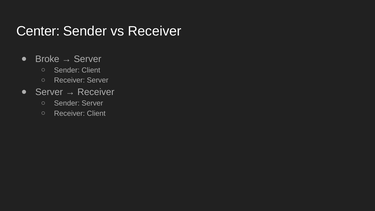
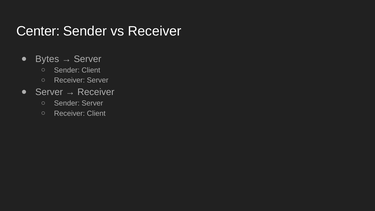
Broke: Broke -> Bytes (47, 59)
